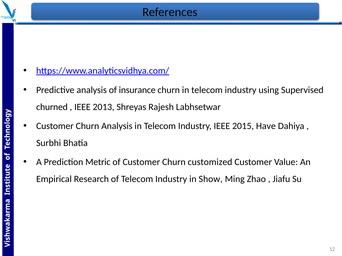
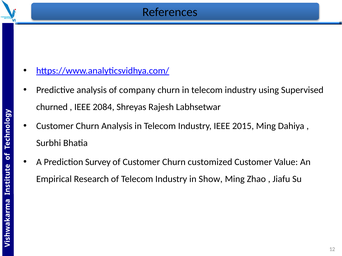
insurance: insurance -> company (137, 90)
2013: 2013 -> 2084 (104, 107)
2015 Have: Have -> Ming (266, 126)
Metric: Metric -> Survey (98, 162)
